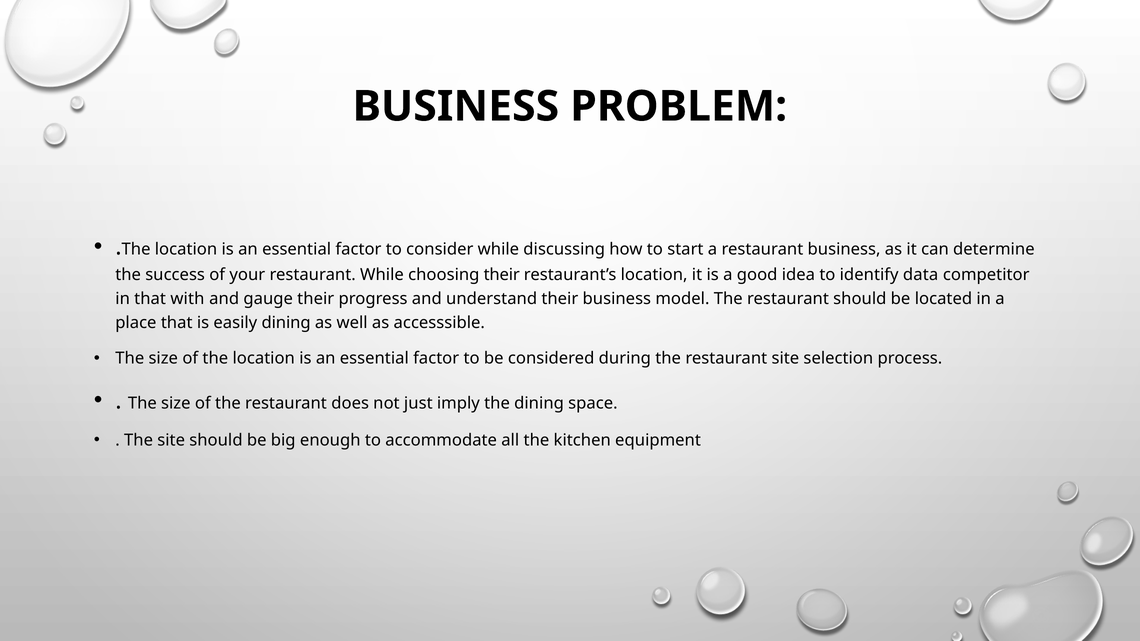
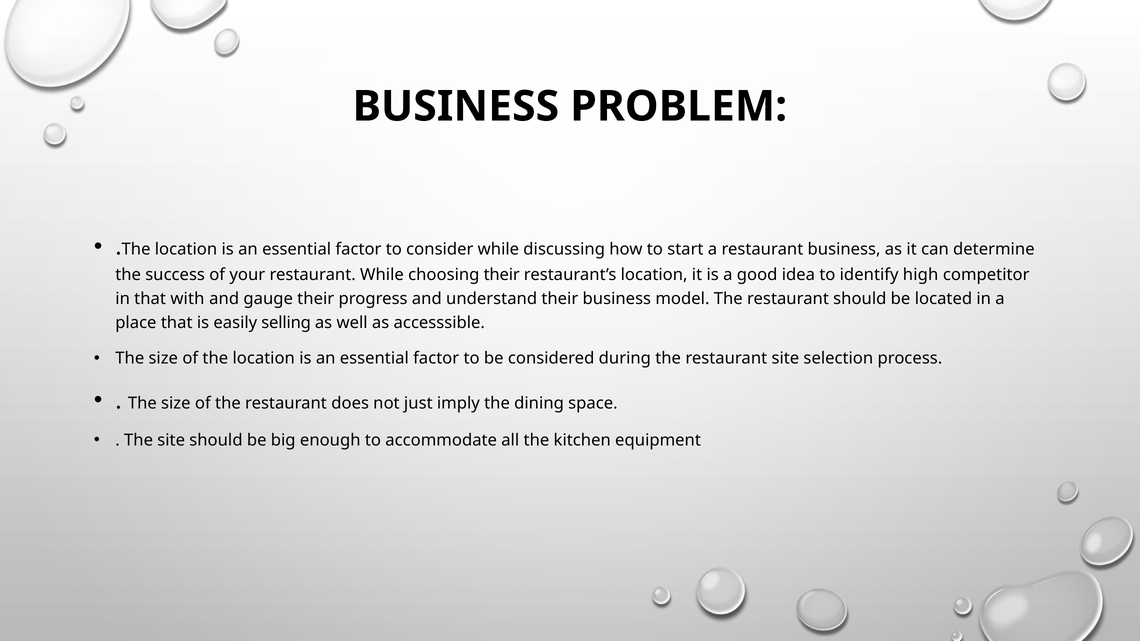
data: data -> high (921, 275)
easily dining: dining -> selling (286, 323)
